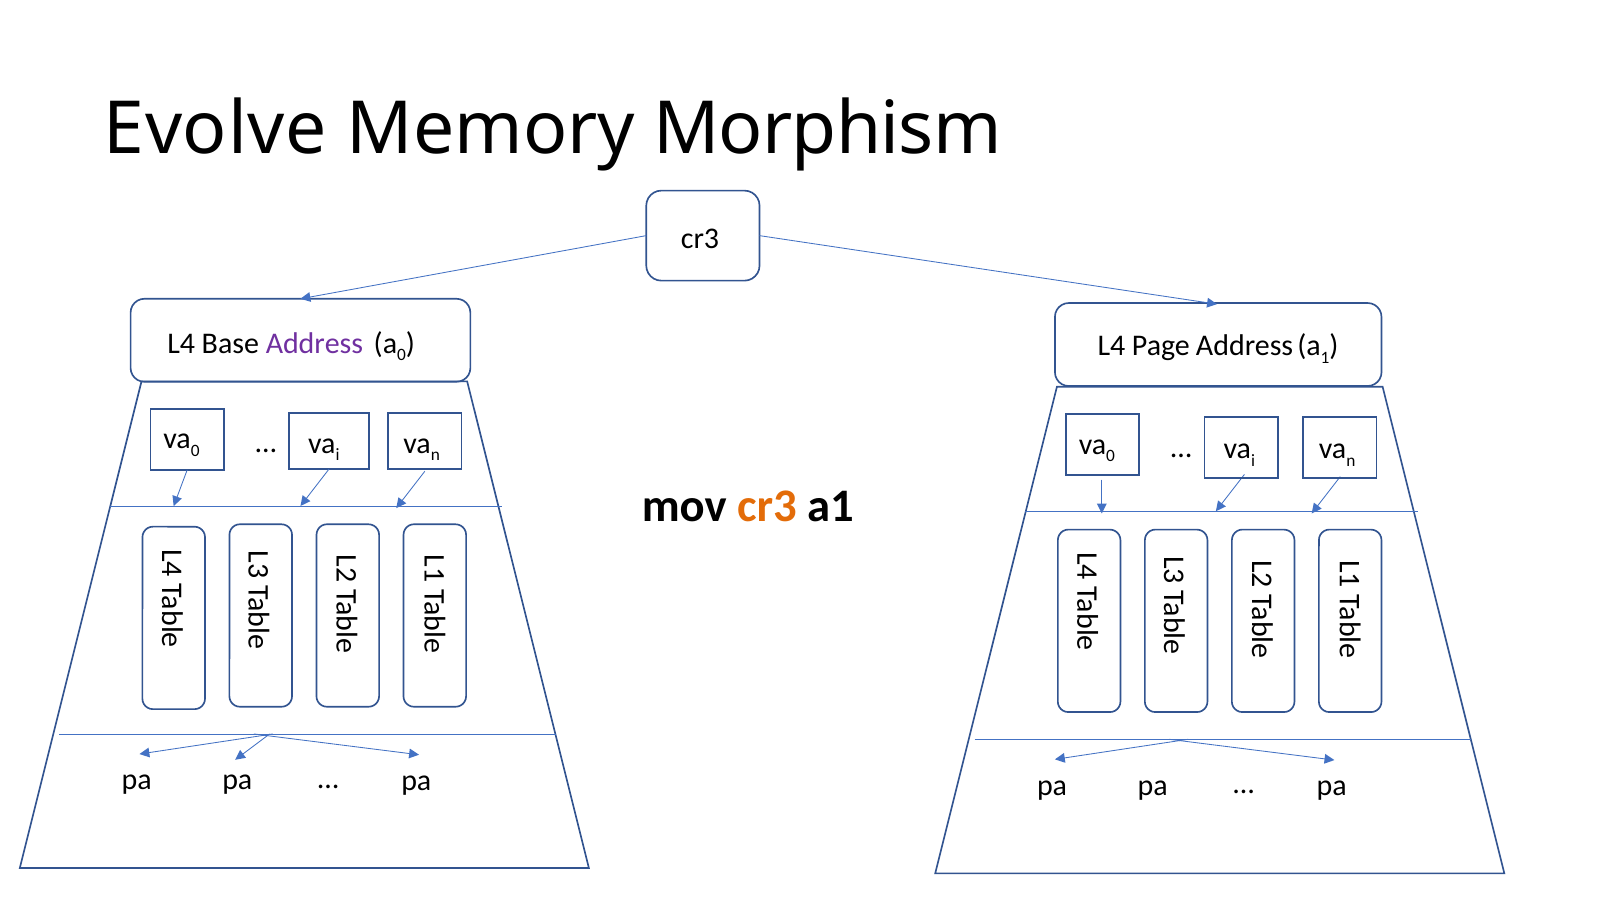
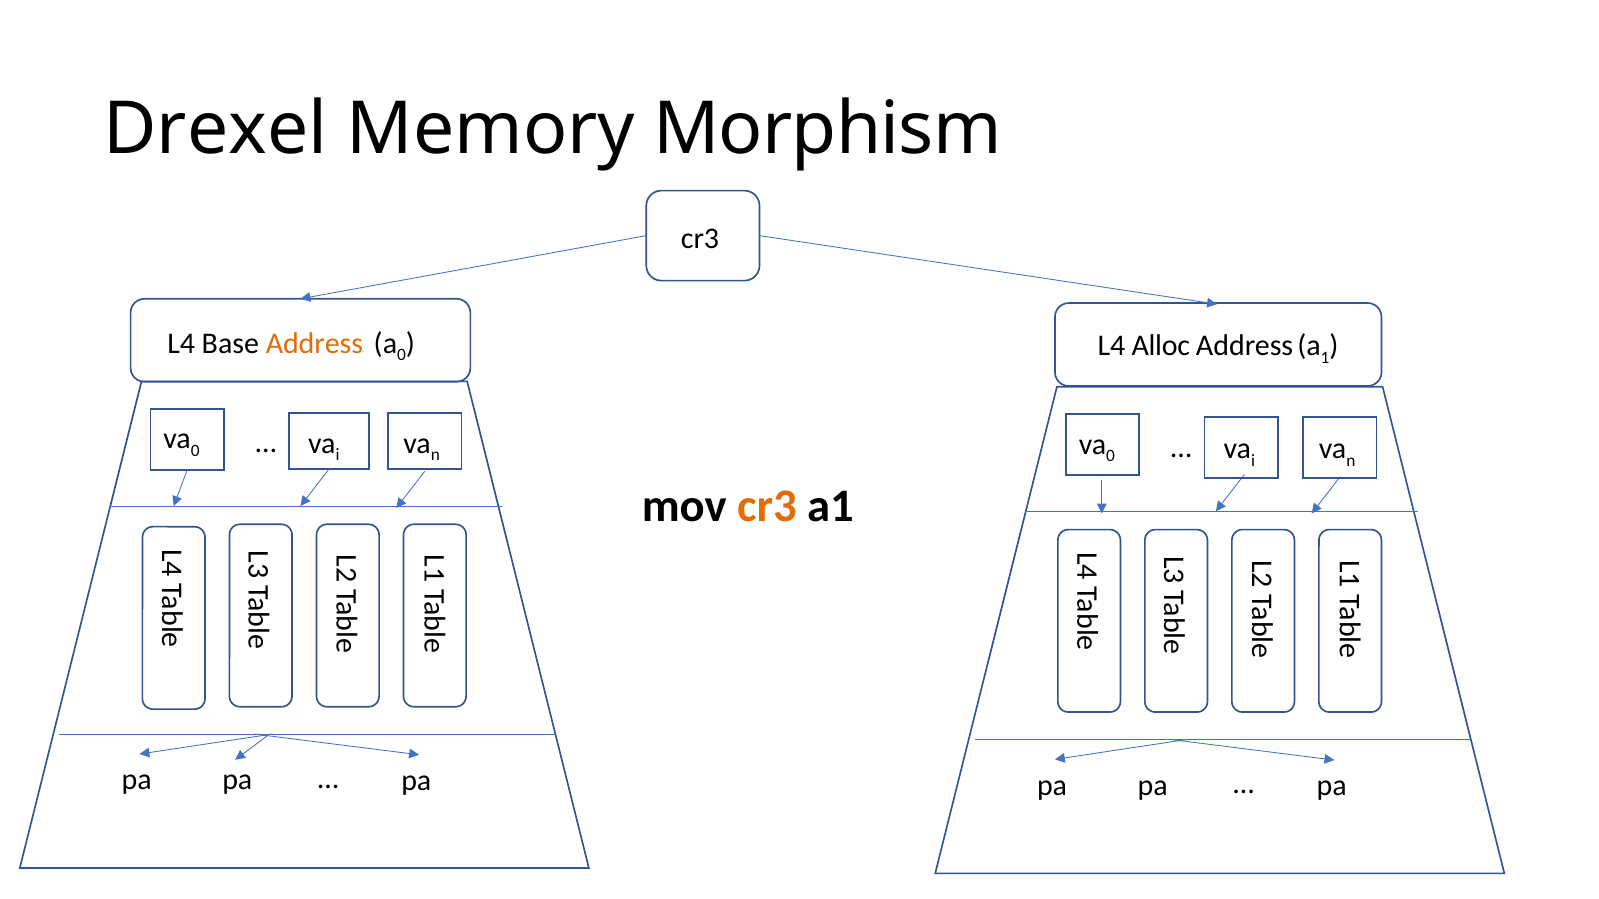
Evolve: Evolve -> Drexel (216, 129)
Address colour: purple -> orange (314, 343)
Page: Page -> Alloc (1161, 346)
